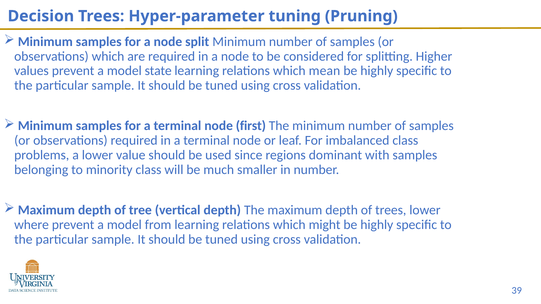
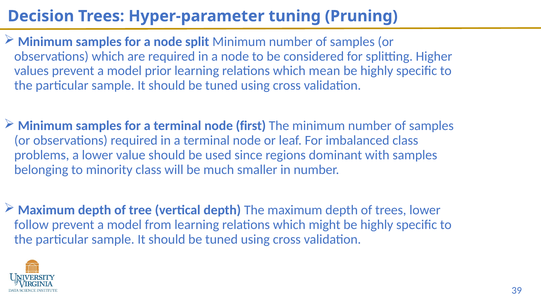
state: state -> prior (158, 71)
where: where -> follow (31, 225)
